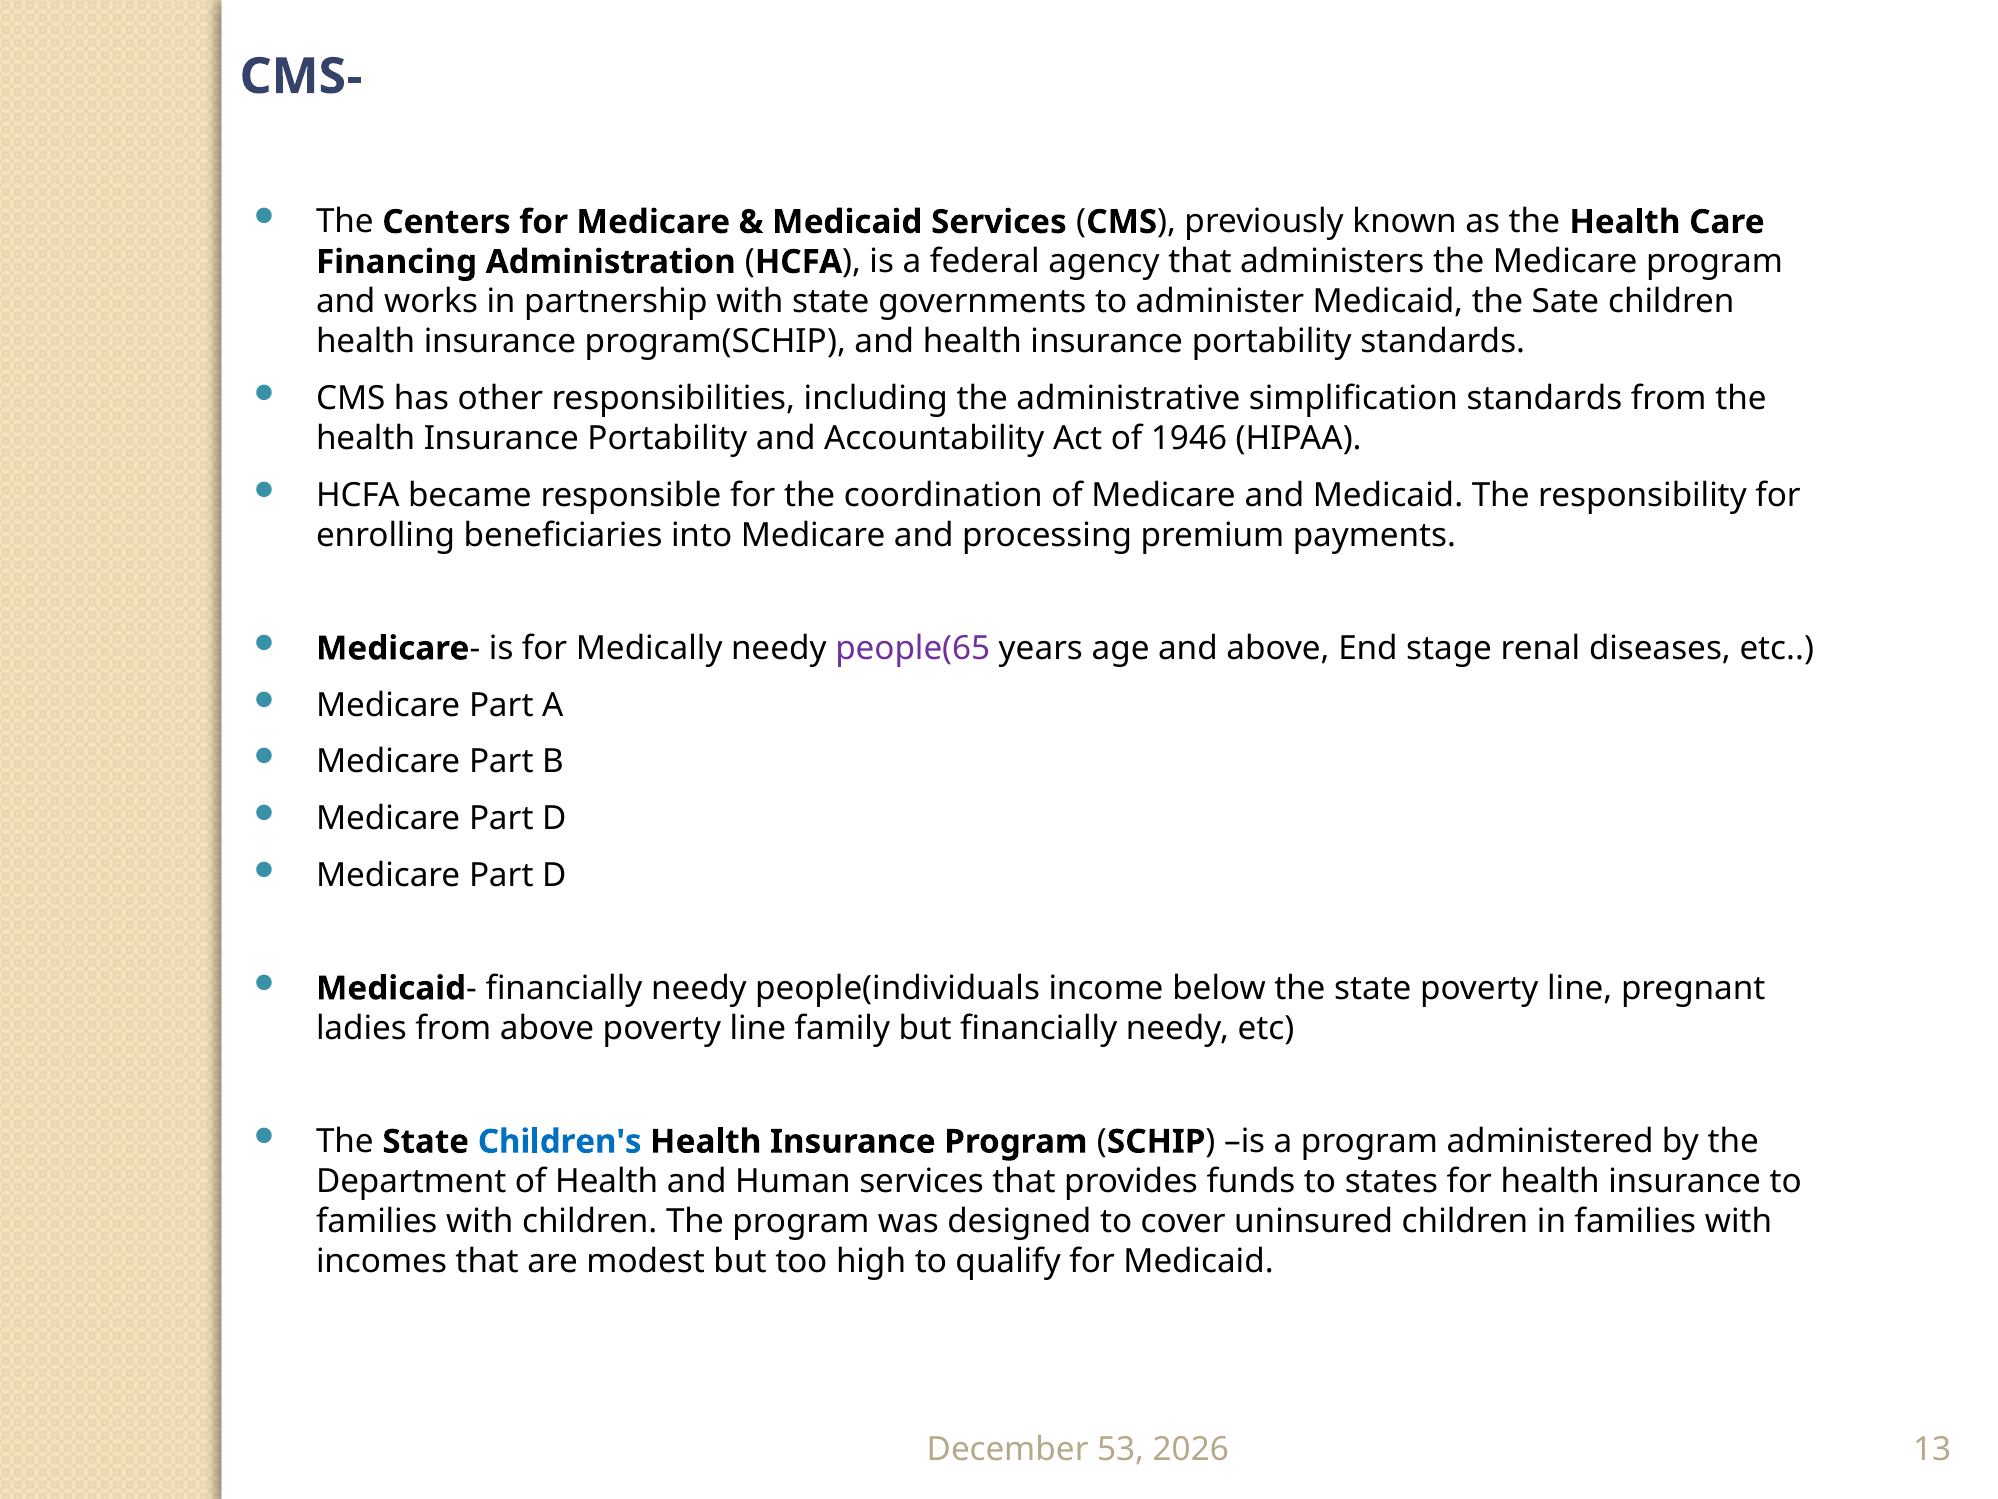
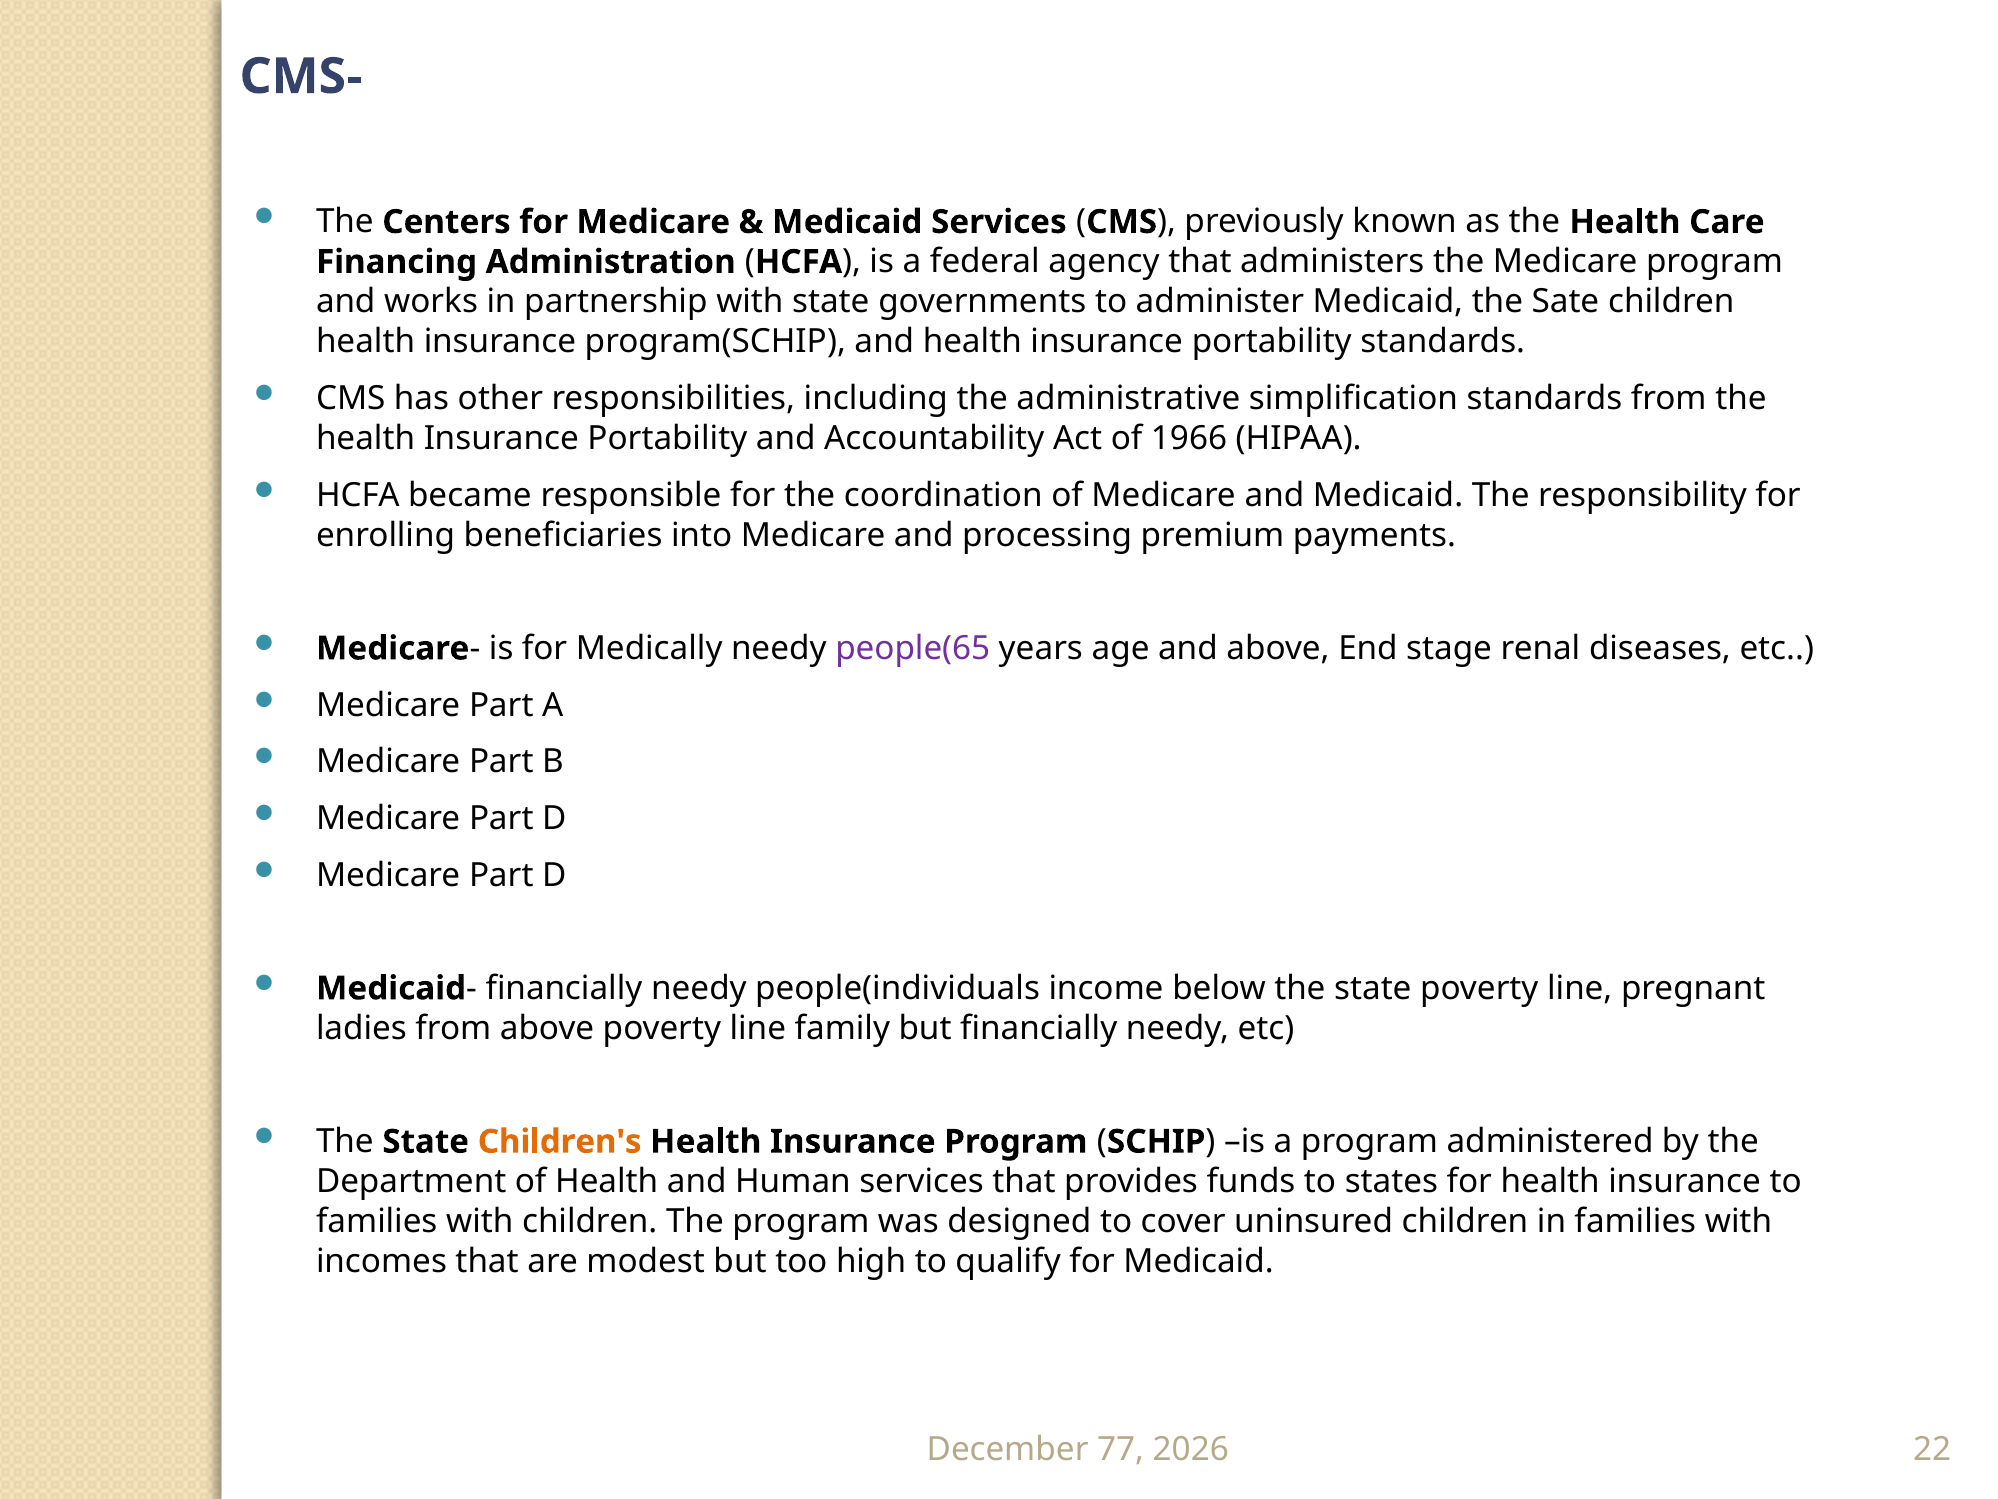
1946: 1946 -> 1966 (1189, 438)
Children's colour: blue -> orange (560, 1141)
53: 53 -> 77 (1120, 1449)
13: 13 -> 22 (1932, 1449)
